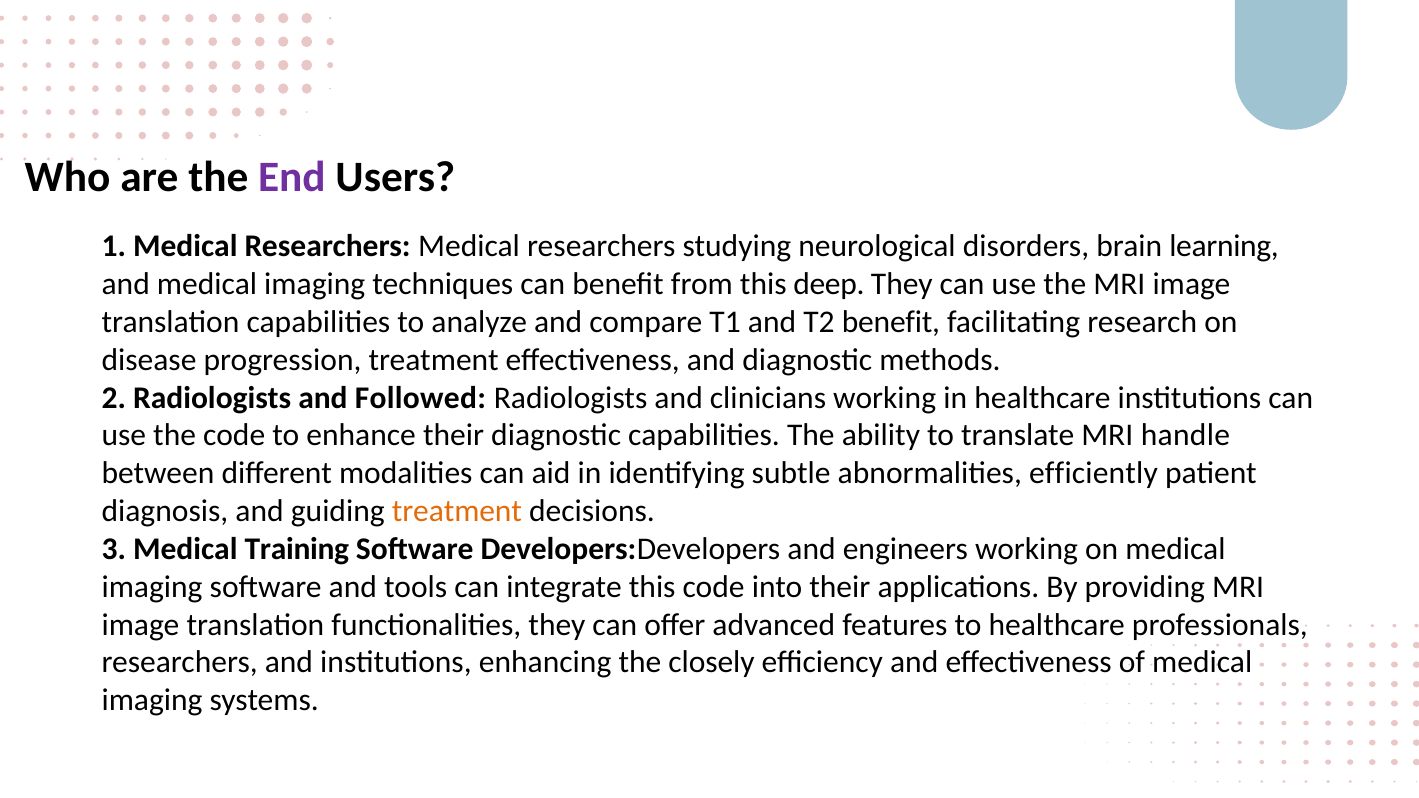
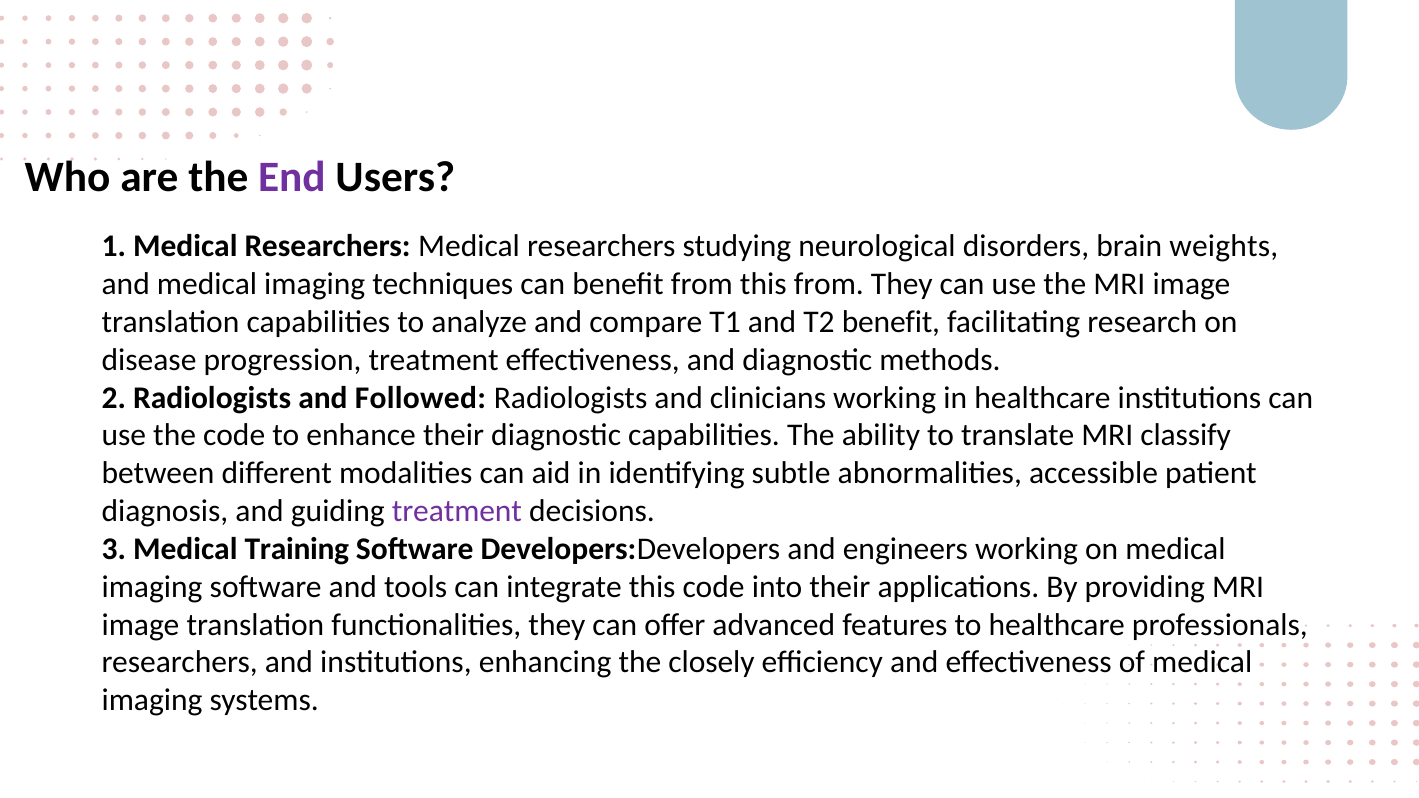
learning: learning -> weights (1224, 246)
this deep: deep -> from (829, 284)
handle: handle -> classify (1186, 436)
efficiently: efficiently -> accessible (1094, 473)
treatment colour: orange -> purple (457, 511)
